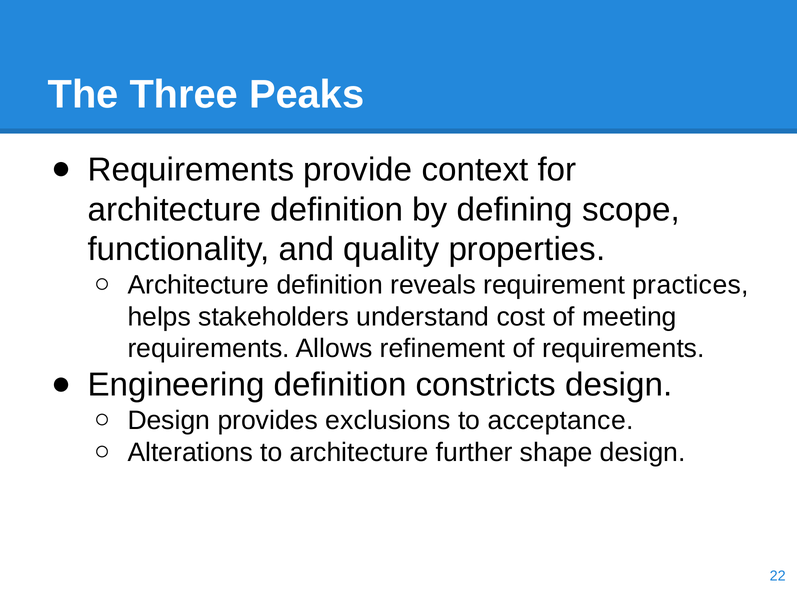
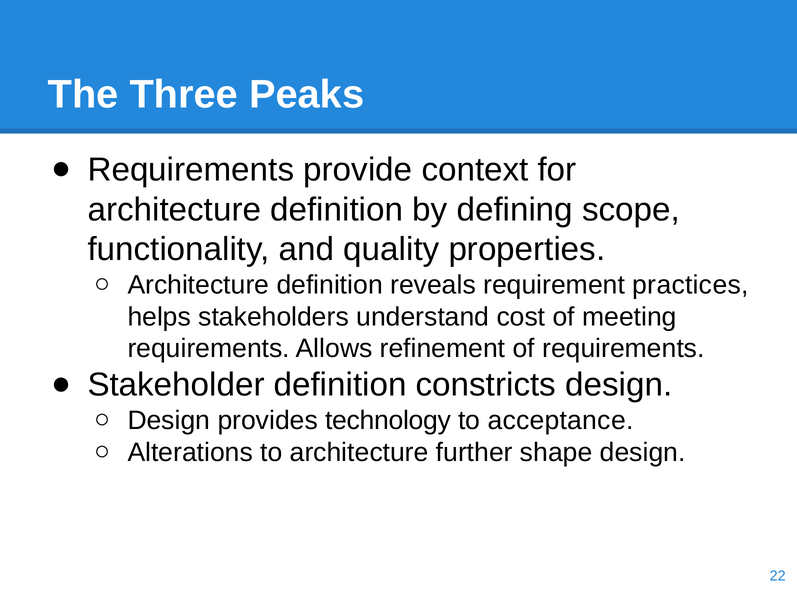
Engineering: Engineering -> Stakeholder (176, 385)
exclusions: exclusions -> technology (388, 420)
